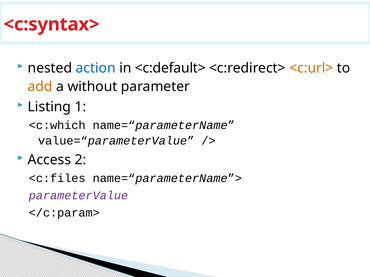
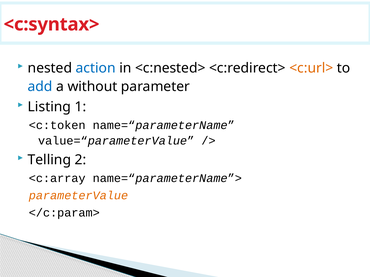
<c:default>: <c:default> -> <c:nested> (170, 68)
add colour: orange -> blue (40, 87)
<c:which: <c:which -> <c:token (57, 125)
Access: Access -> Telling (49, 160)
<c:files: <c:files -> <c:array (57, 179)
parameterValue colour: purple -> orange (78, 196)
